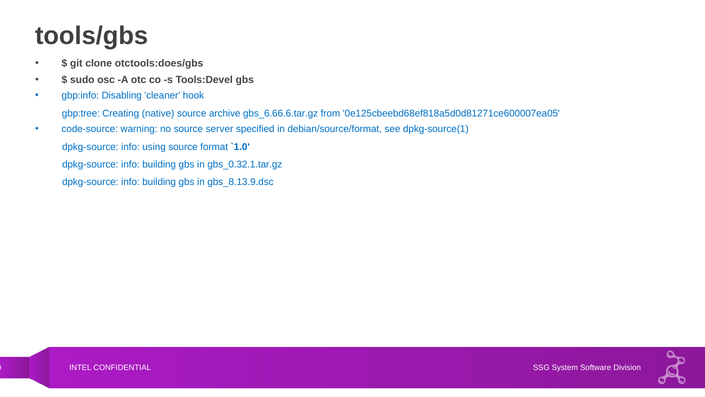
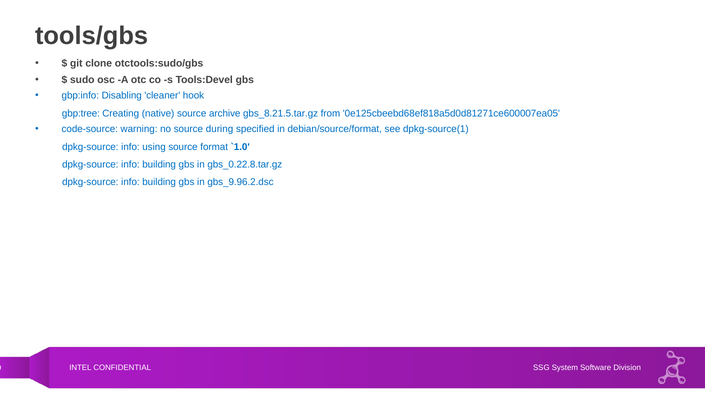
otctools:does/gbs: otctools:does/gbs -> otctools:sudo/gbs (159, 64)
gbs_6.66.6.tar.gz: gbs_6.66.6.tar.gz -> gbs_8.21.5.tar.gz (281, 113)
server: server -> during (220, 129)
gbs_0.32.1.tar.gz: gbs_0.32.1.tar.gz -> gbs_0.22.8.tar.gz (245, 164)
gbs_8.13.9.dsc: gbs_8.13.9.dsc -> gbs_9.96.2.dsc (240, 182)
